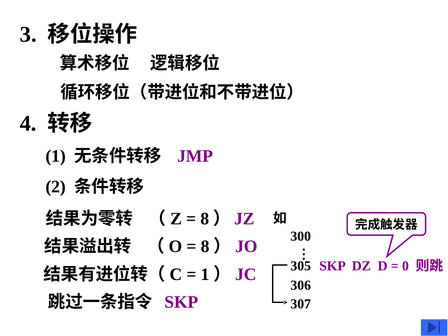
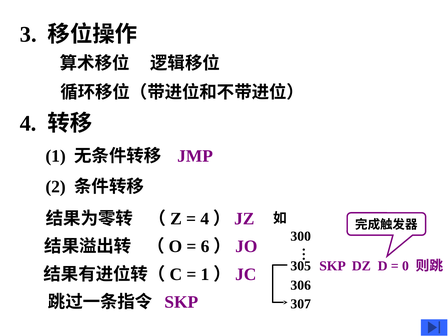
8: 8 -> 4 (205, 219)
8: 8 -> 6 (205, 247)
